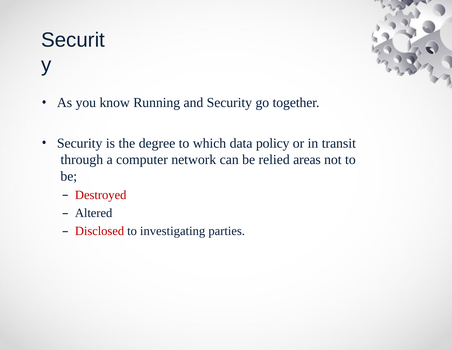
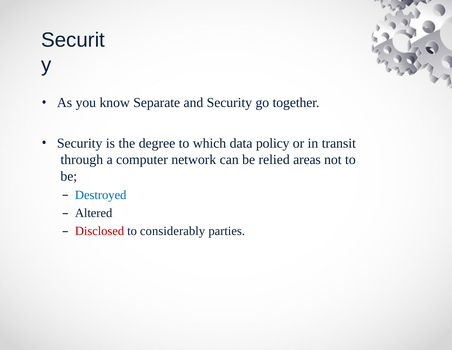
Running: Running -> Separate (157, 102)
Destroyed colour: red -> blue (101, 195)
investigating: investigating -> considerably (173, 231)
